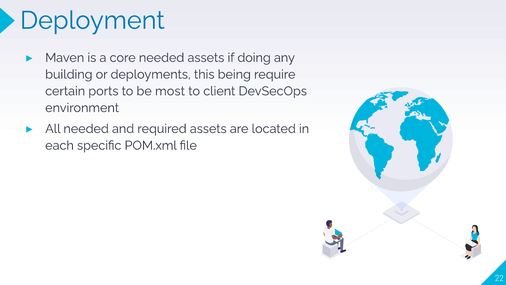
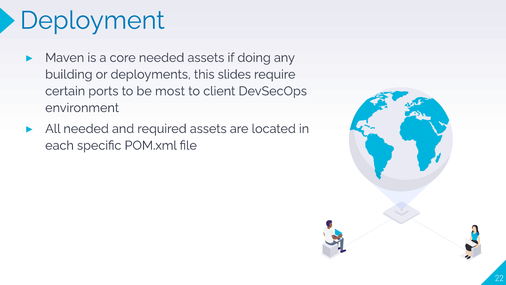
being: being -> slides (234, 74)
